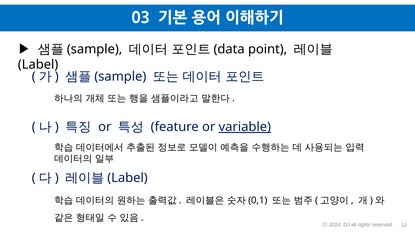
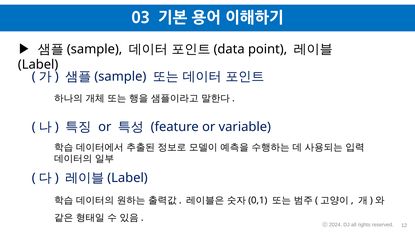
variable underline: present -> none (245, 127)
